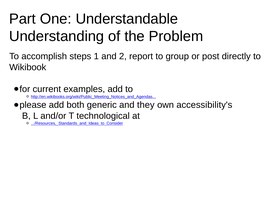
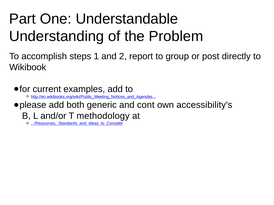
they: they -> cont (146, 105)
technological: technological -> methodology (103, 116)
